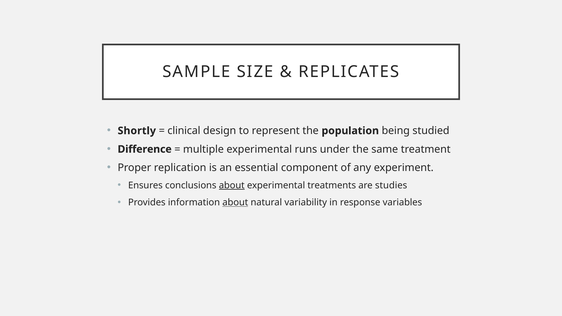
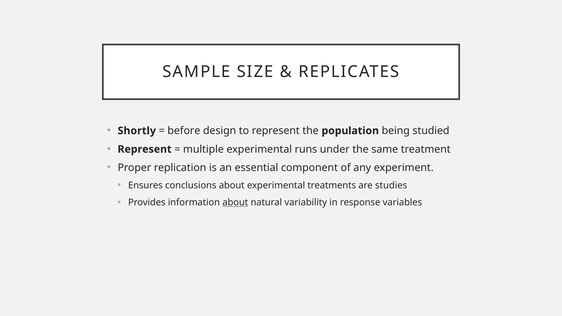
clinical: clinical -> before (184, 131)
Difference: Difference -> Represent (145, 149)
about underline: present -> none (232, 185)
